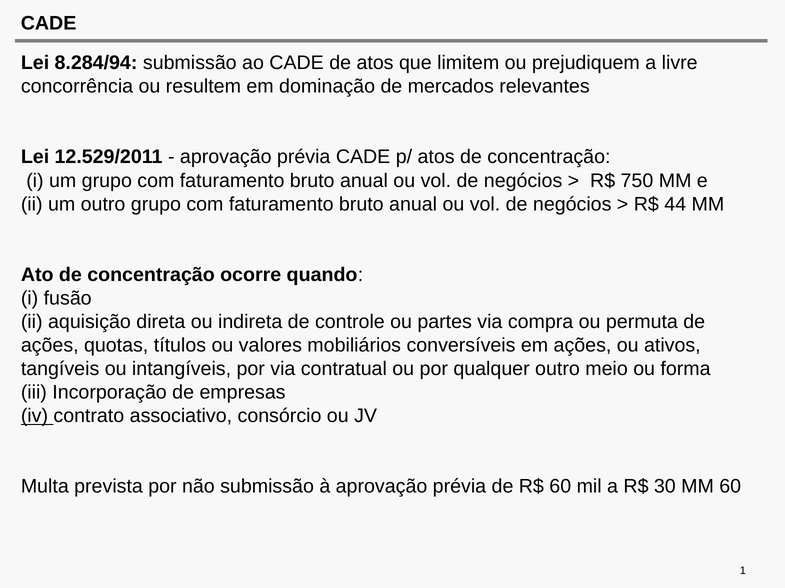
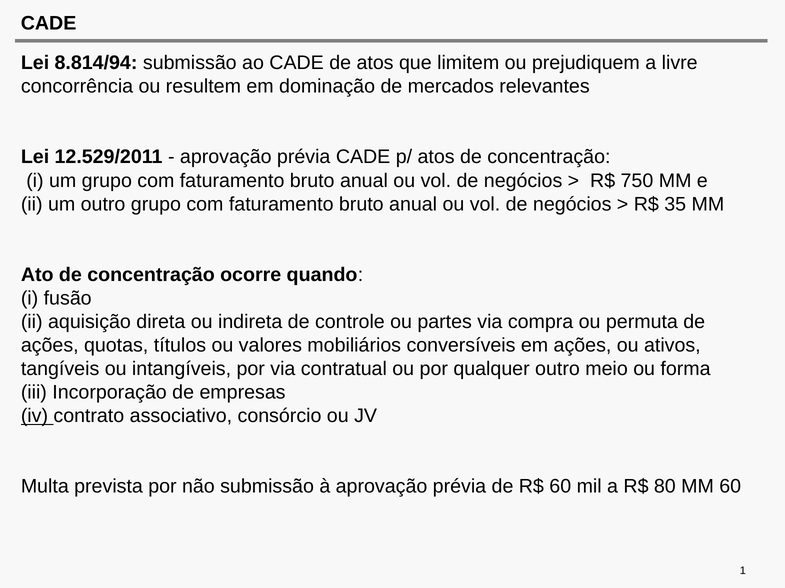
8.284/94: 8.284/94 -> 8.814/94 (96, 63)
44: 44 -> 35 (675, 204)
30: 30 -> 80 (665, 487)
